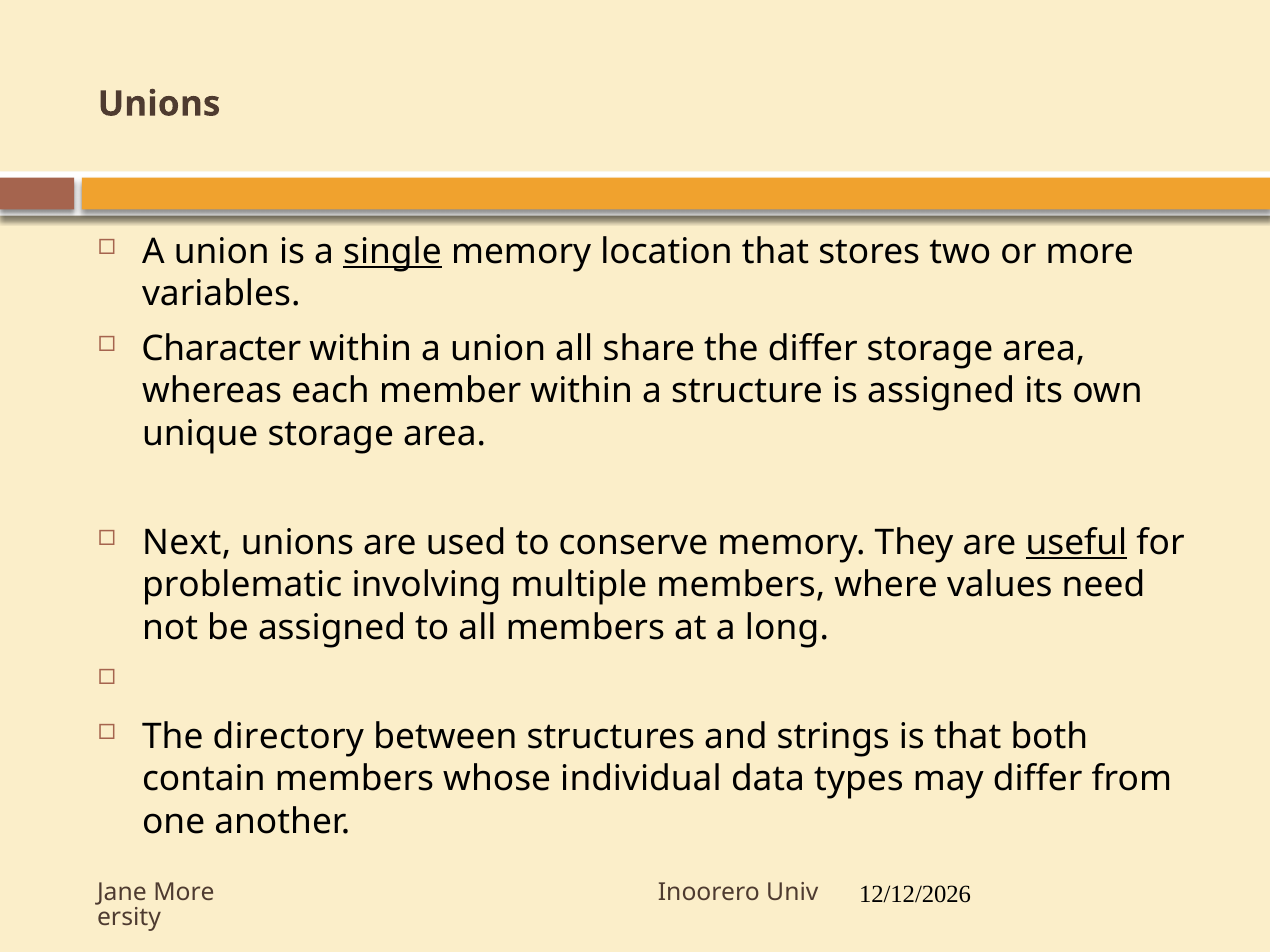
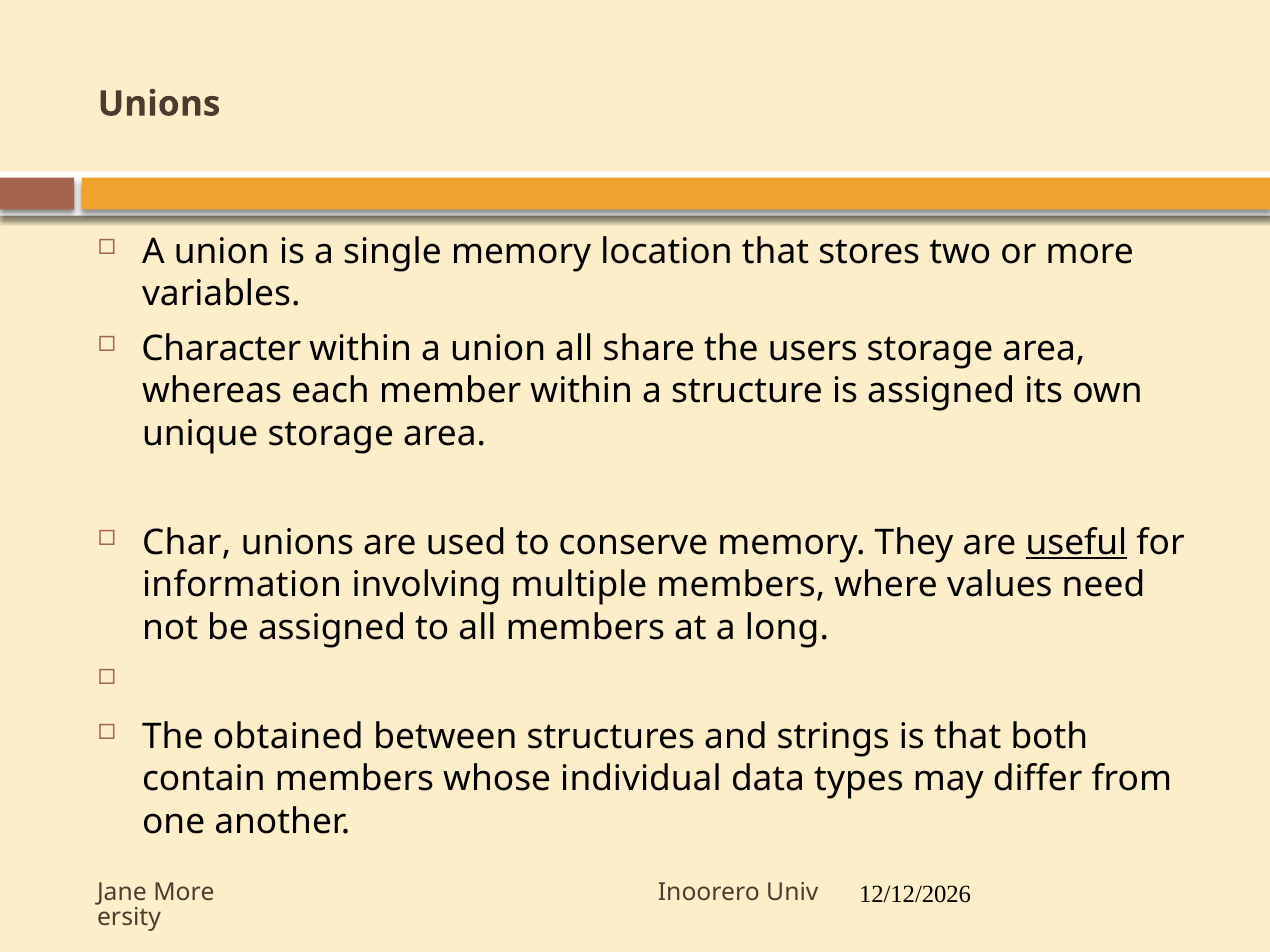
single underline: present -> none (392, 252)
the differ: differ -> users (813, 349)
Next: Next -> Char (187, 543)
problematic: problematic -> information (242, 586)
directory: directory -> obtained (288, 737)
